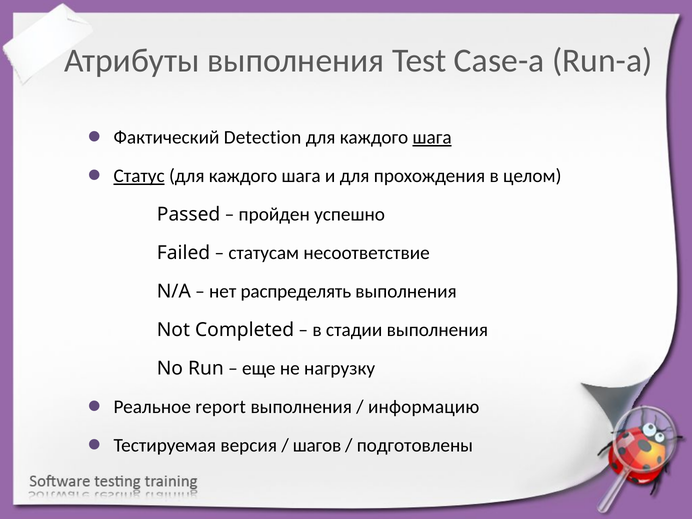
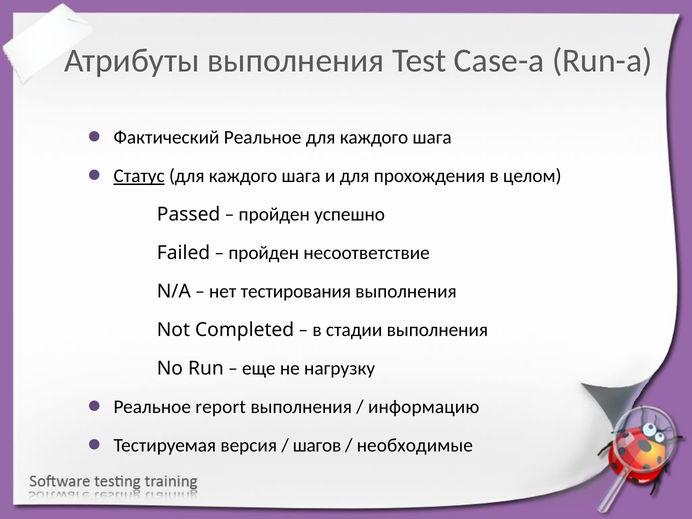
Фактический Detection: Detection -> Реальное (263, 138)
шага underline: present -> none (432, 138)
статусам: статусам -> пройден (264, 253)
распределять: распределять -> тестирования (296, 291)
подготовлены: подготовлены -> необходимые (415, 445)
